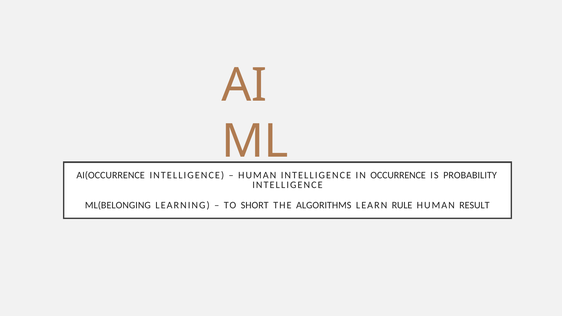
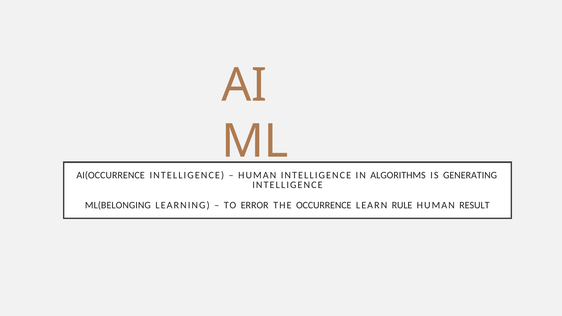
OCCURRENCE: OCCURRENCE -> ALGORITHMS (398, 175)
PROBABILITY: PROBABILITY -> GENERATING (470, 175)
SHORT: SHORT -> ERROR (255, 205)
ALGORITHMS: ALGORITHMS -> OCCURRENCE (324, 205)
